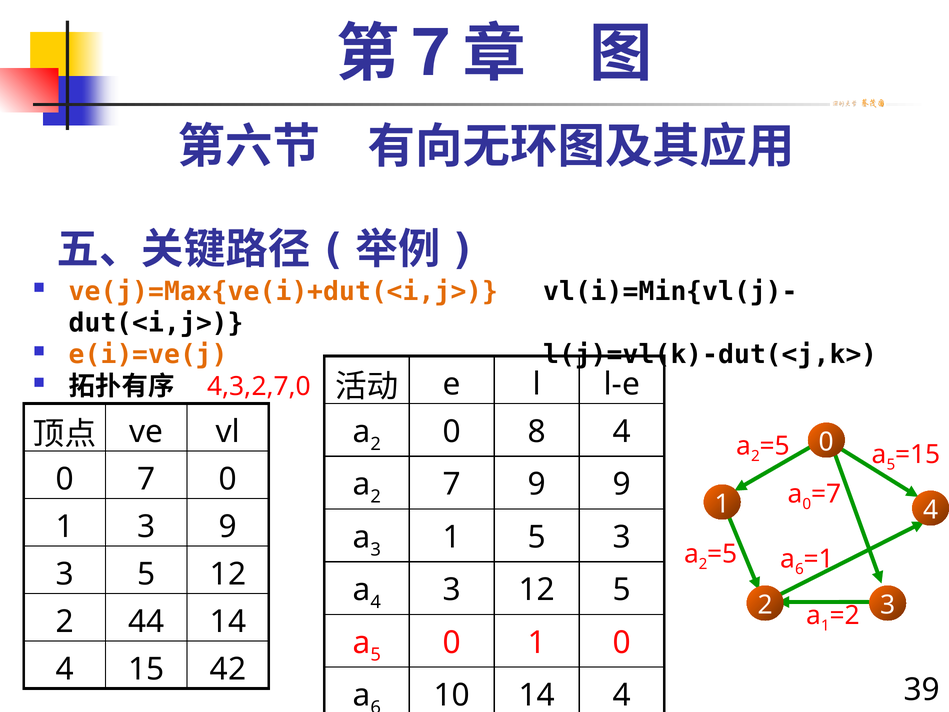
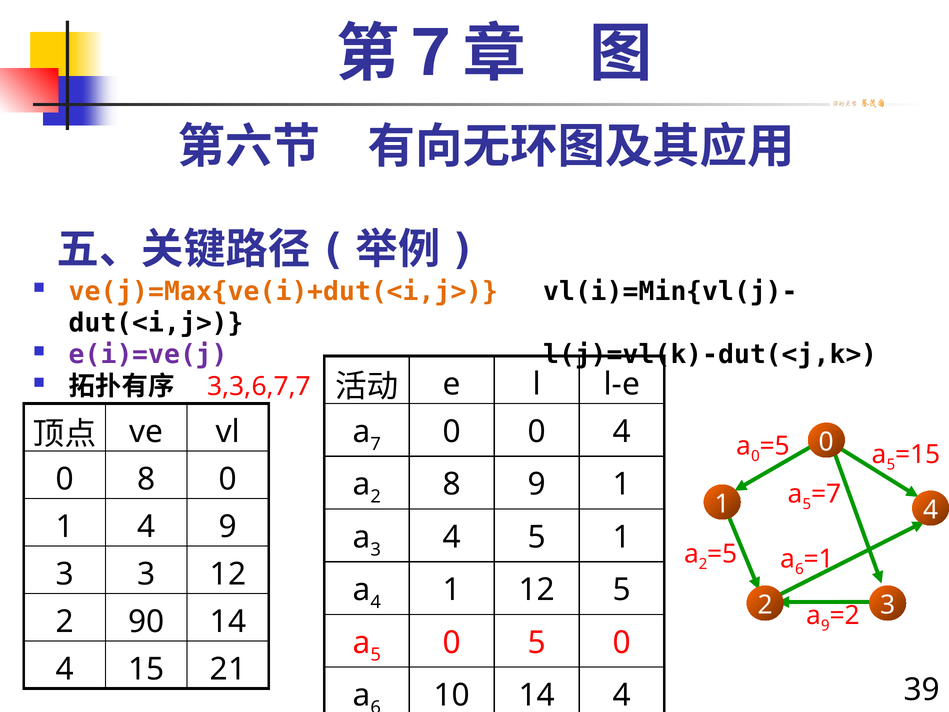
e(i)=ve(j colour: orange -> purple (148, 355)
4,3,2,7,0: 4,3,2,7,0 -> 3,3,6,7,7 (259, 386)
2: 2 -> 7 (376, 444)
0 8: 8 -> 0 (537, 432)
2: 2 -> 0 (755, 456)
0 7: 7 -> 8 (146, 479)
2 7: 7 -> 8 (452, 484)
9 9: 9 -> 1 (622, 484)
0: 0 -> 5 (807, 504)
3: 3 -> 4 (146, 526)
3 1: 1 -> 4 (452, 537)
5 3: 3 -> 1 (622, 537)
3 5: 5 -> 3 (146, 574)
4 3: 3 -> 1 (452, 590)
1: 1 -> 9 (825, 626)
44: 44 -> 90 (146, 621)
5 0 1: 1 -> 5 (537, 642)
42: 42 -> 21 (228, 669)
